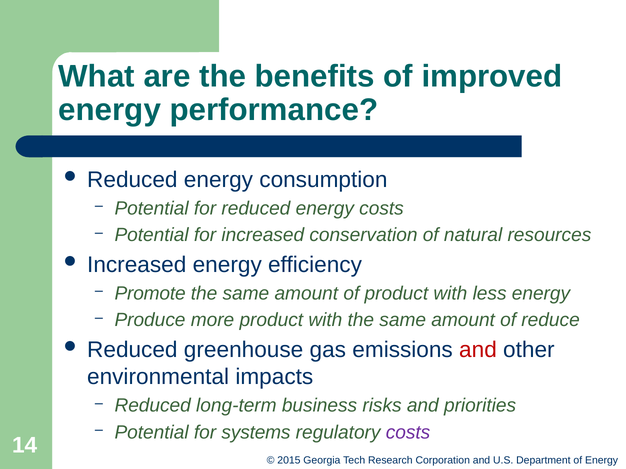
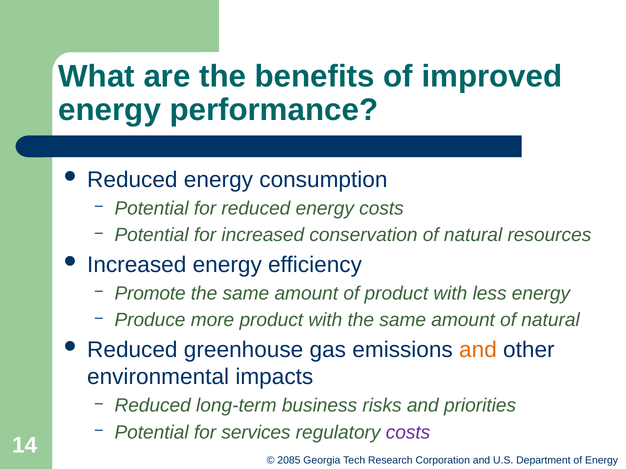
amount of reduce: reduce -> natural (551, 321)
and colour: red -> orange (478, 350)
systems: systems -> services (256, 433)
2015: 2015 -> 2085 (289, 461)
